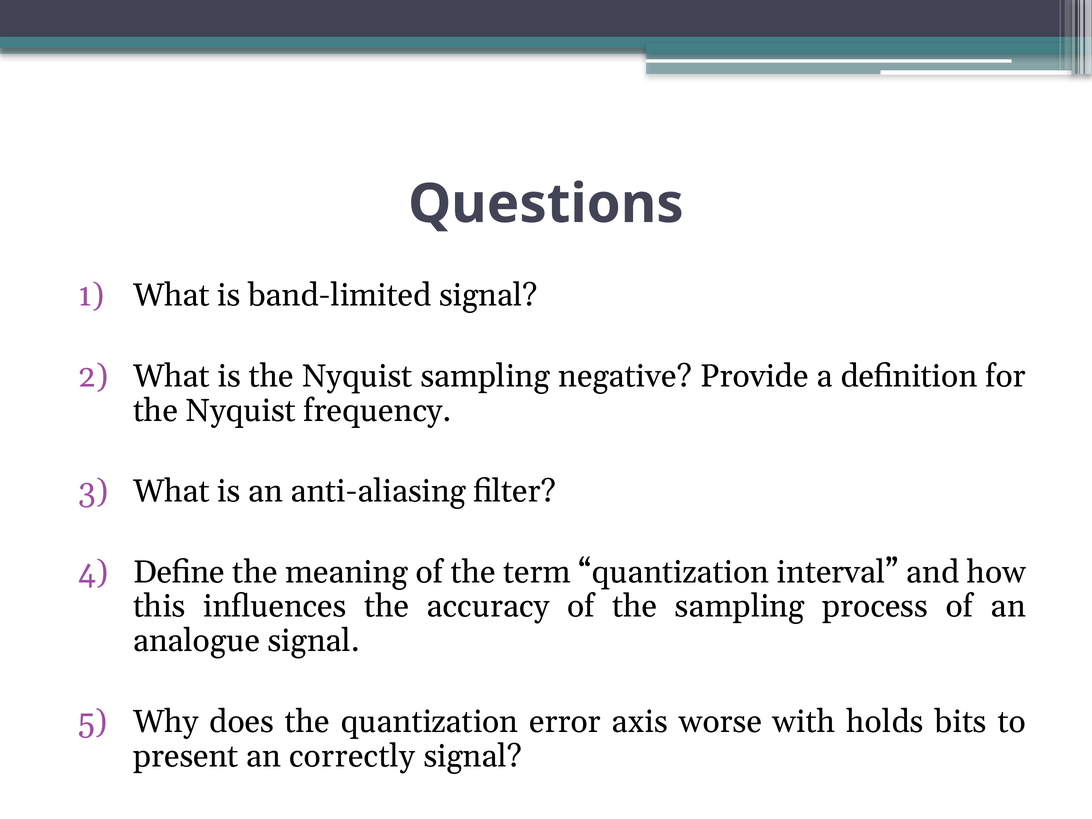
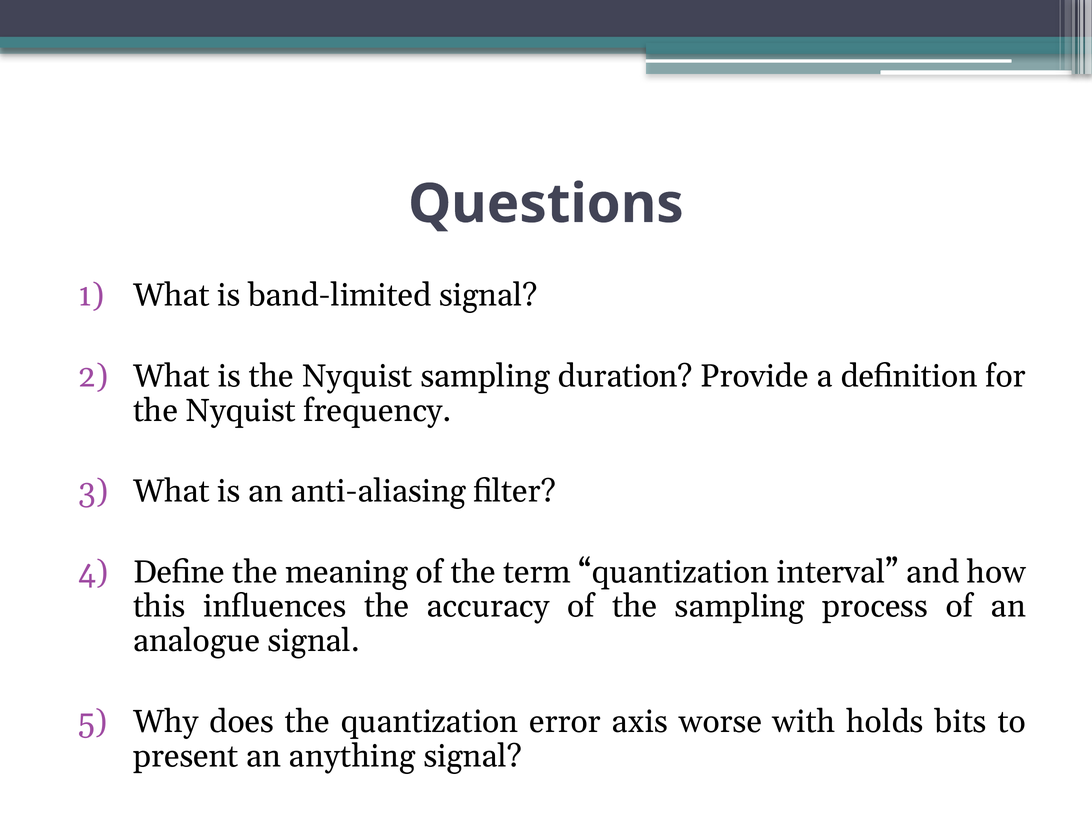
negative: negative -> duration (625, 376)
correctly: correctly -> anything (352, 756)
